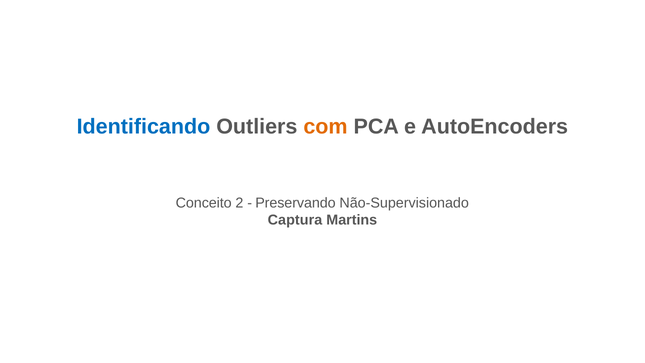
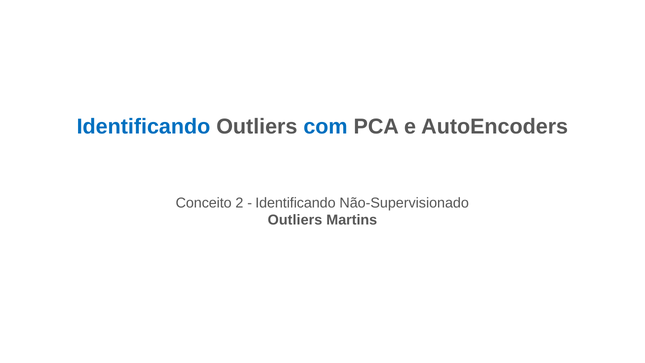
com colour: orange -> blue (326, 127)
Preservando: Preservando -> Identificando (295, 203)
Captura: Captura -> Outliers (295, 220)
